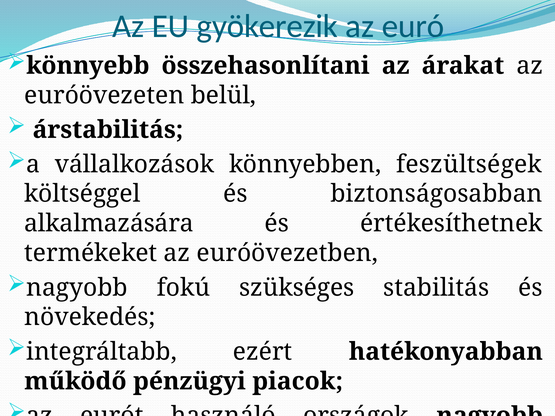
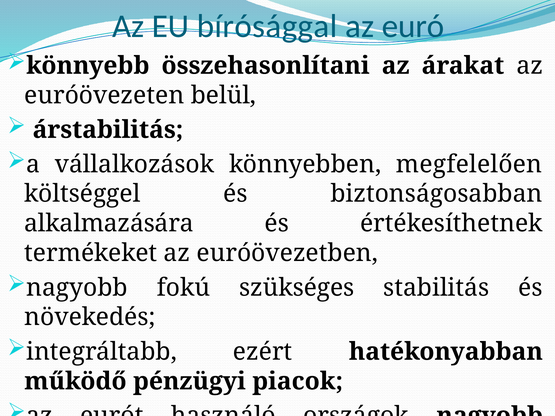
gyökerezik: gyökerezik -> bírósággal (267, 26)
feszültségek: feszültségek -> megfelelően (469, 164)
